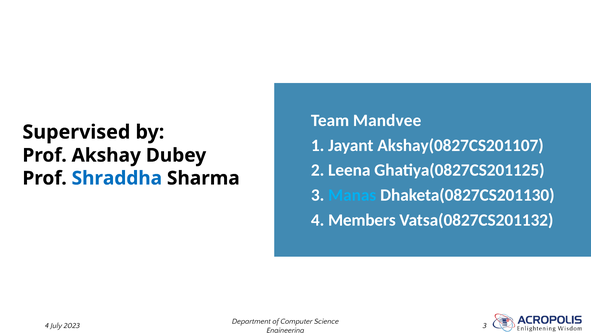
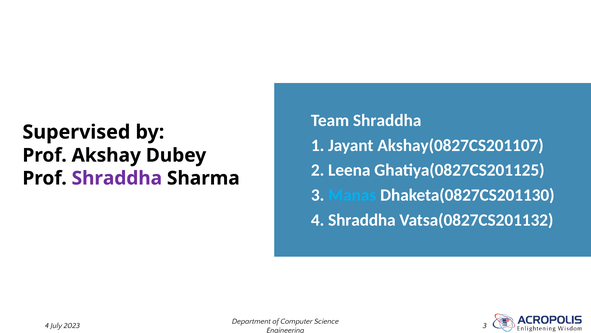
Team Mandvee: Mandvee -> Shraddha (387, 120)
Shraddha colour: blue -> purple (117, 178)
4 Members: Members -> Shraddha (362, 220)
